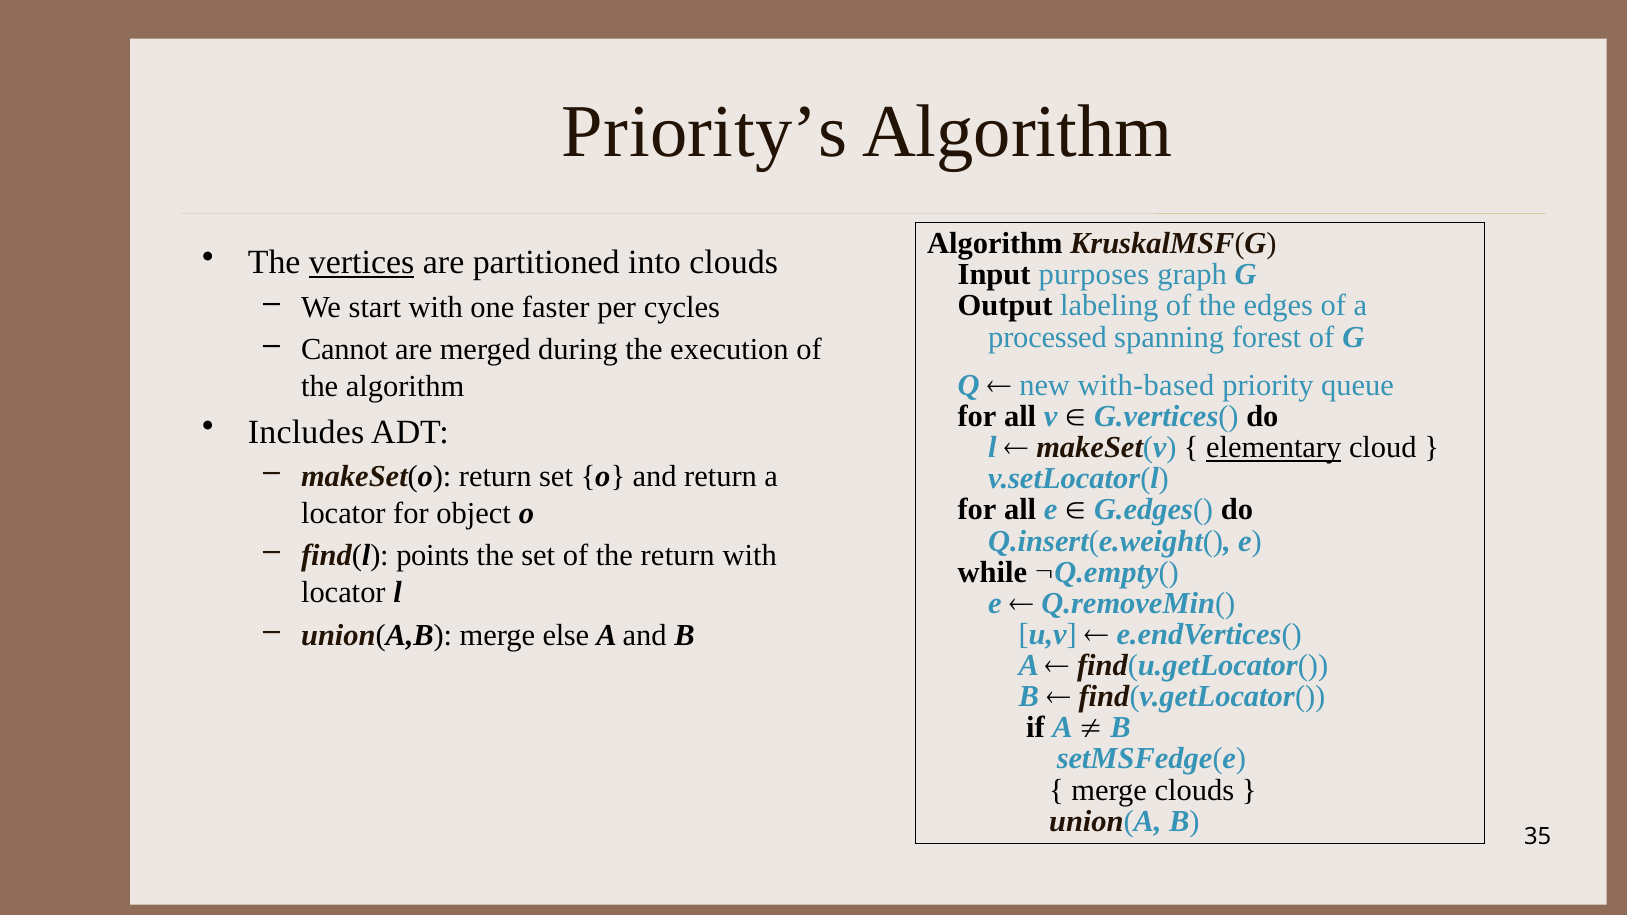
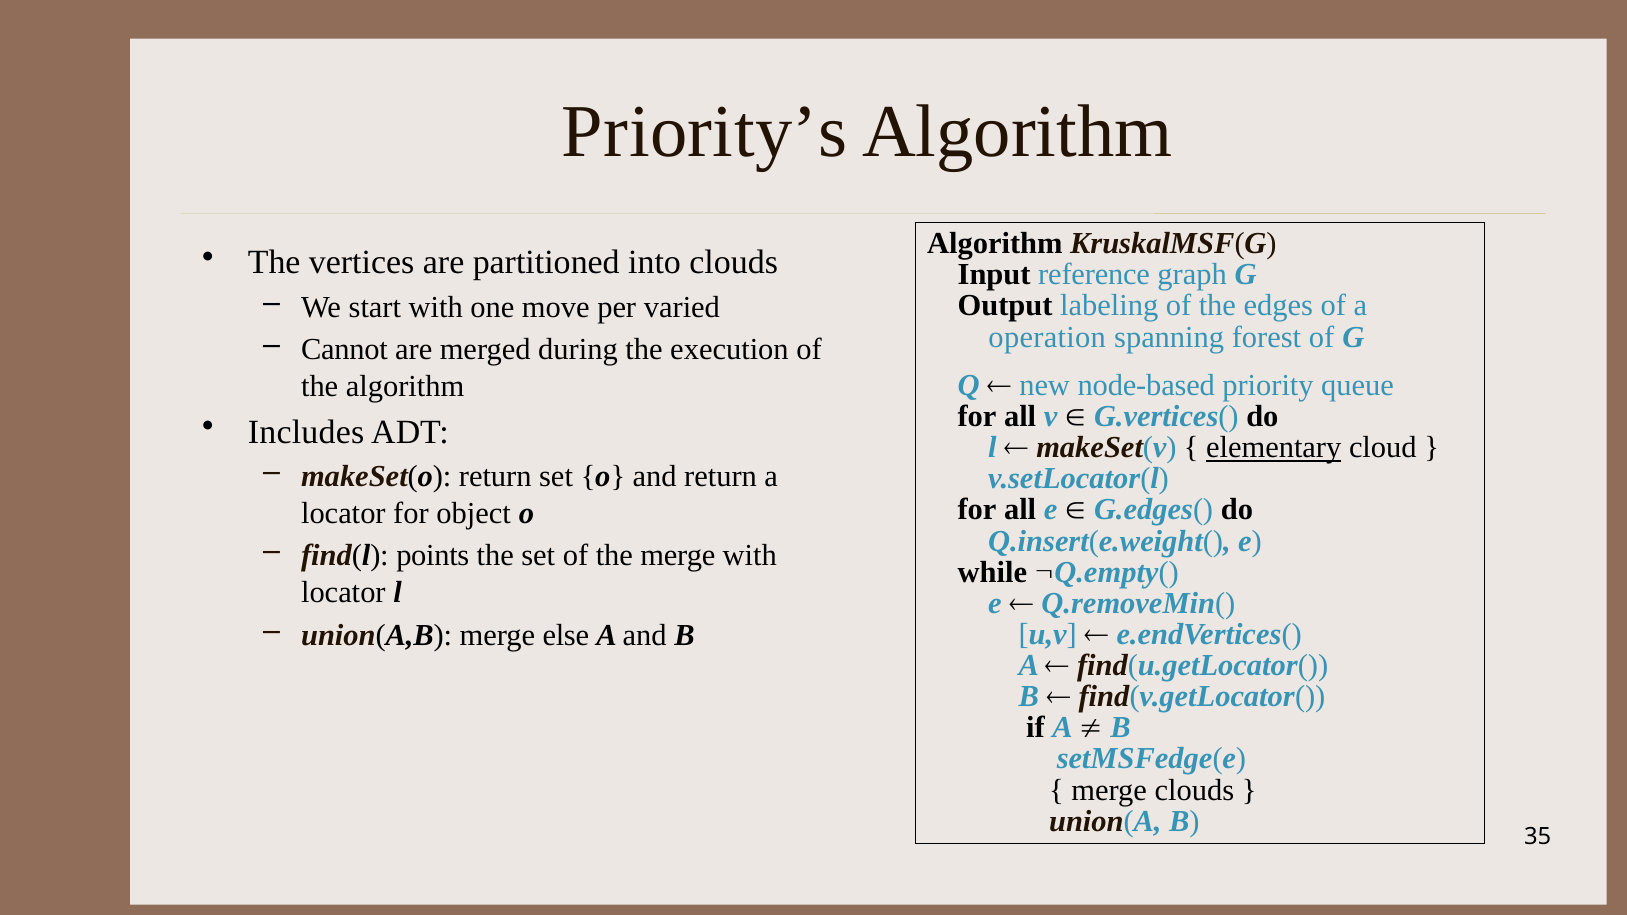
vertices underline: present -> none (362, 263)
purposes: purposes -> reference (1094, 275)
faster: faster -> move (556, 307)
cycles: cycles -> varied (682, 307)
processed: processed -> operation (1047, 337)
with-based: with-based -> node-based (1146, 385)
the return: return -> merge (678, 556)
